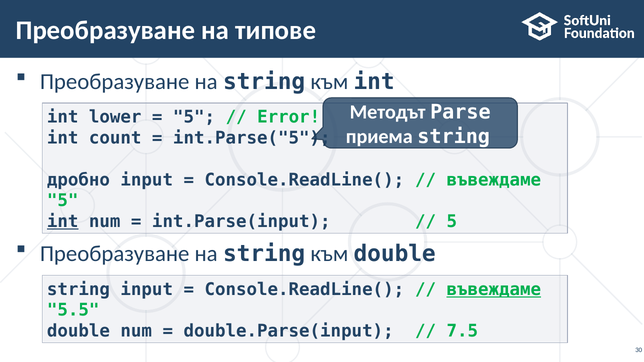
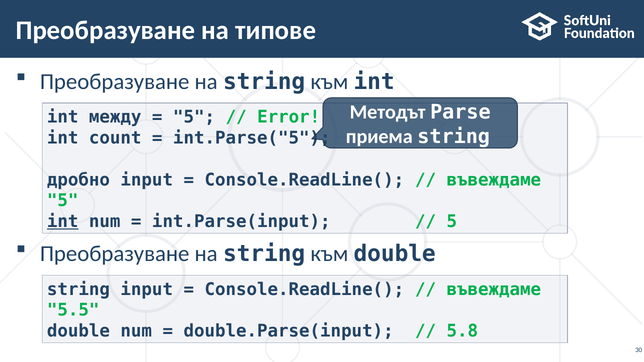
lower: lower -> между (115, 117)
въвеждаме underline: present -> none (494, 290)
7.5: 7.5 -> 5.8 (462, 331)
